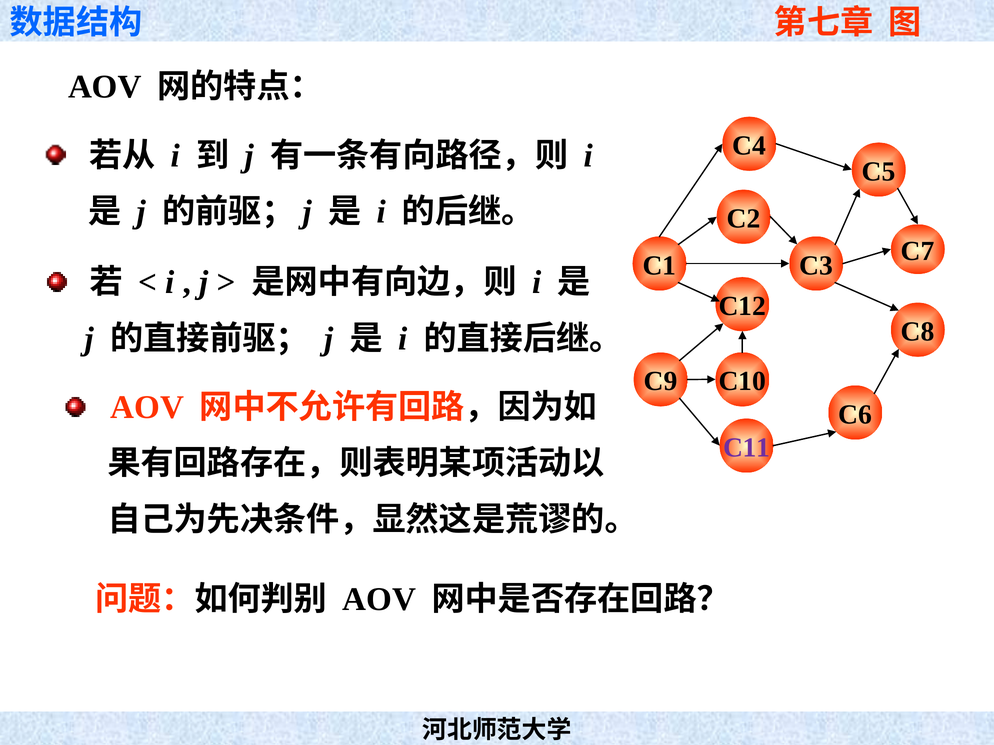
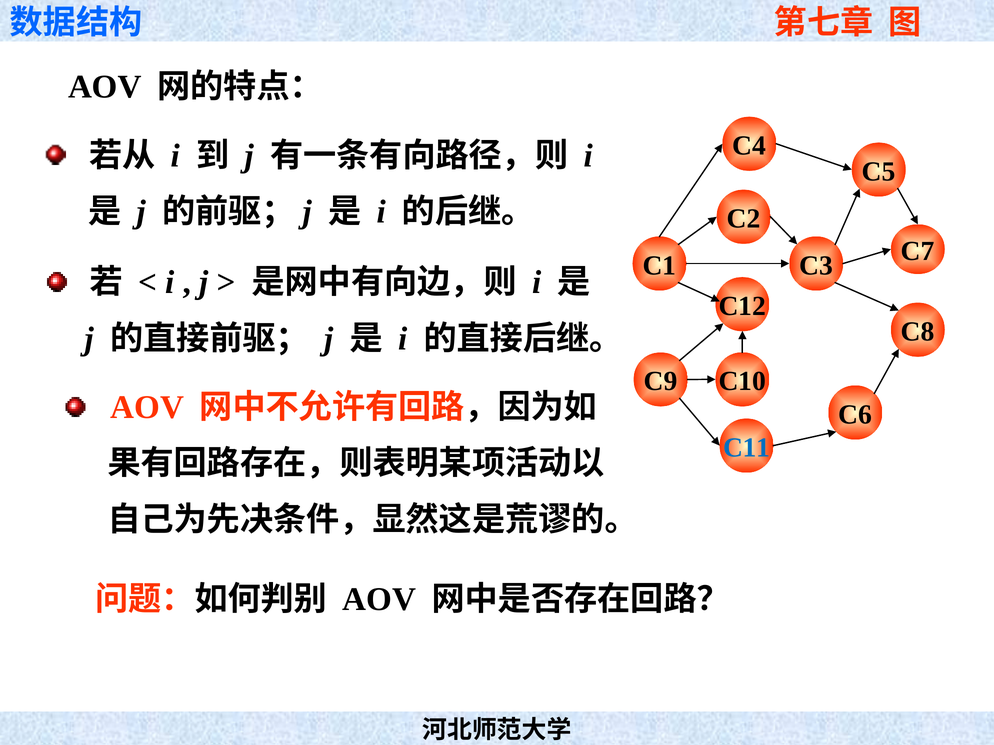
C11 colour: purple -> blue (747, 448)
